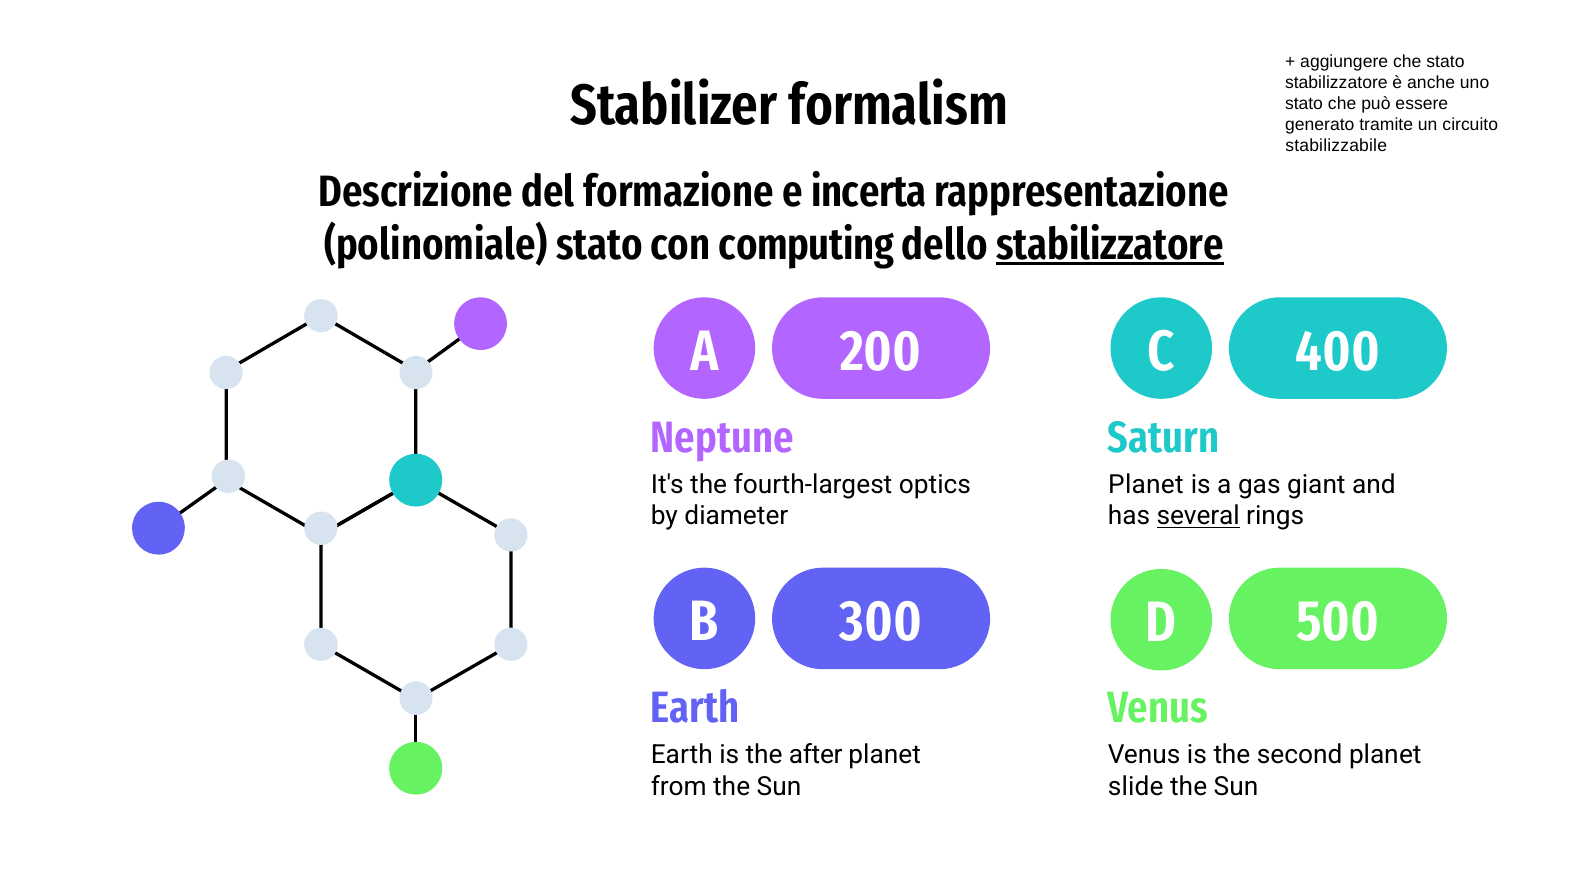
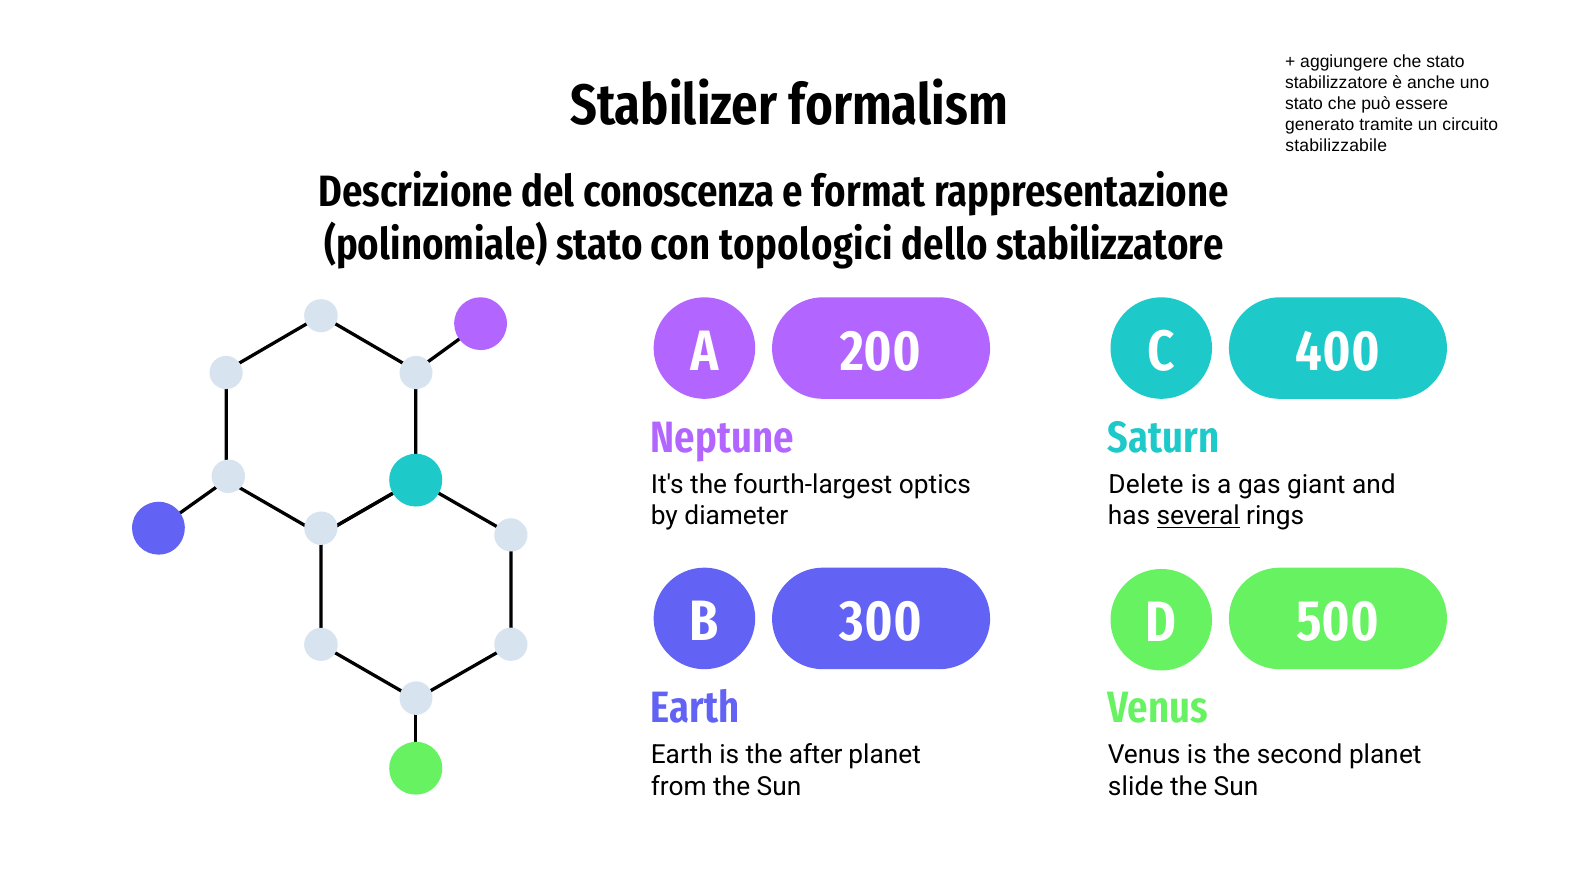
formazione: formazione -> conoscenza (679, 192)
incerta: incerta -> format (869, 192)
computing: computing -> topologici (806, 245)
stabilizzatore underline: present -> none (1110, 245)
Planet: Planet -> Delete (1146, 485)
